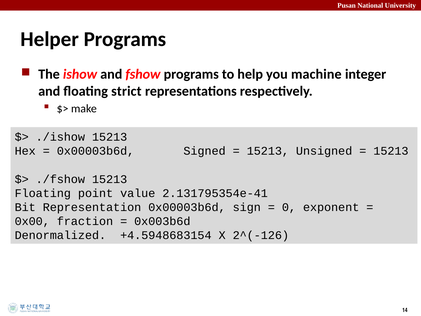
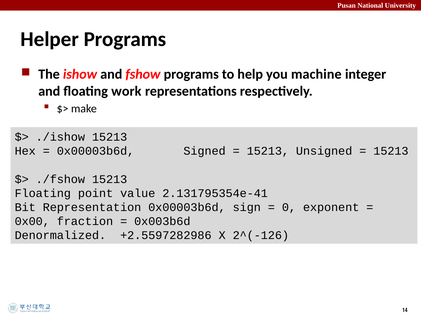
strict: strict -> work (126, 91)
+4.5948683154: +4.5948683154 -> +2.5597282986 (166, 235)
